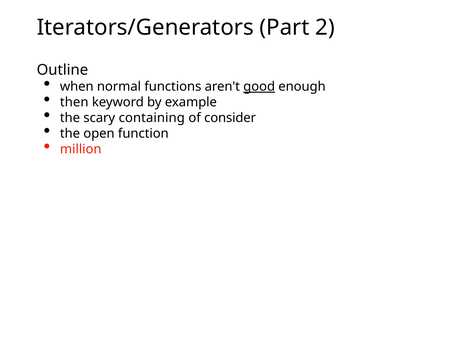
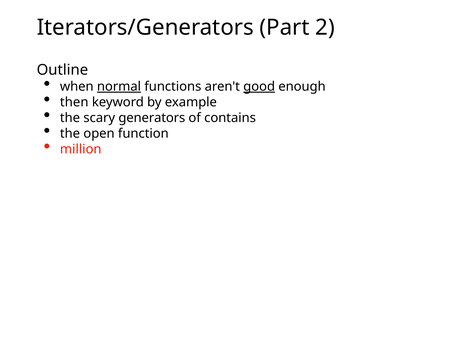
normal underline: none -> present (119, 87)
containing: containing -> generators (152, 118)
consider: consider -> contains (230, 118)
